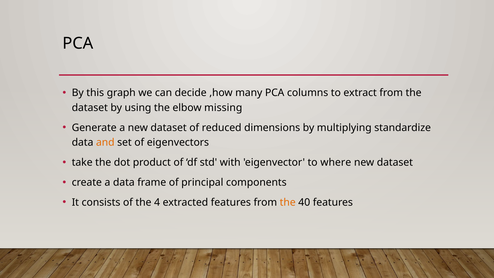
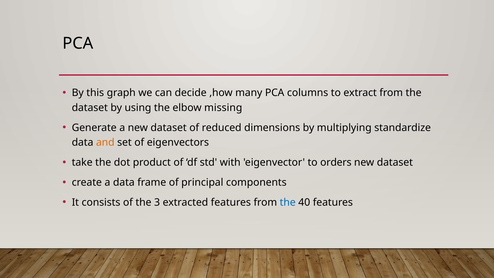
where: where -> orders (336, 162)
4: 4 -> 3 (157, 202)
the colour: orange -> blue (288, 202)
